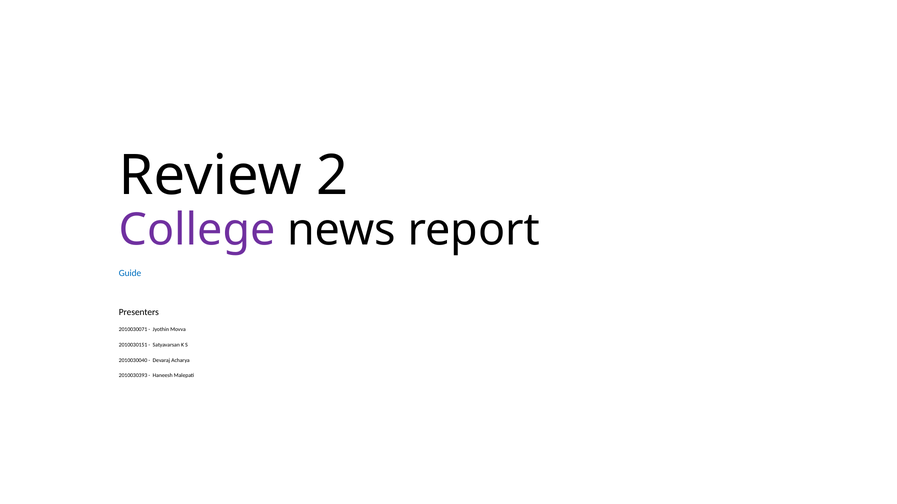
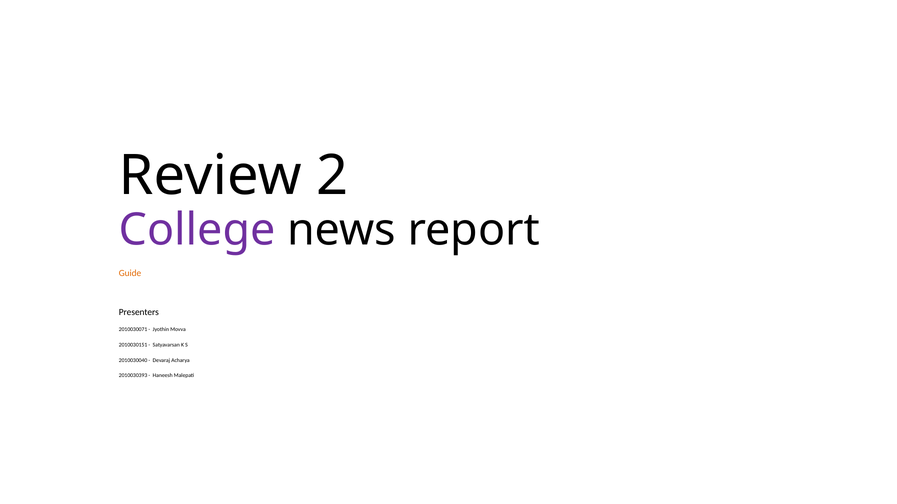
Guide colour: blue -> orange (130, 273)
